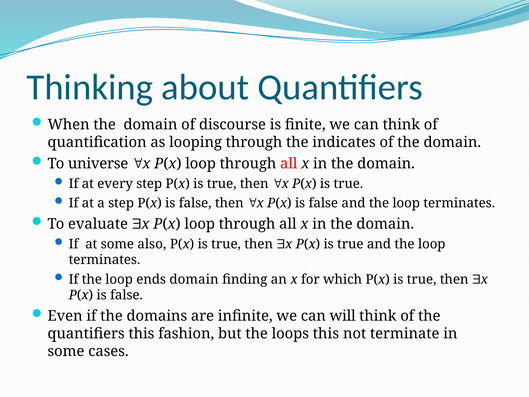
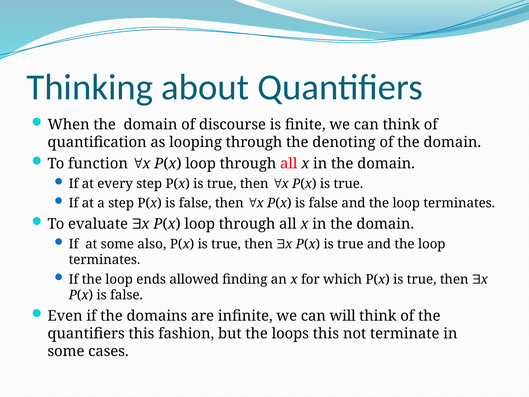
indicates: indicates -> denoting (344, 142)
universe: universe -> function (98, 164)
ends domain: domain -> allowed (194, 279)
